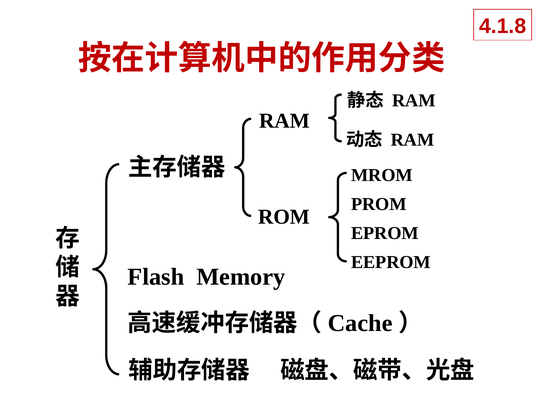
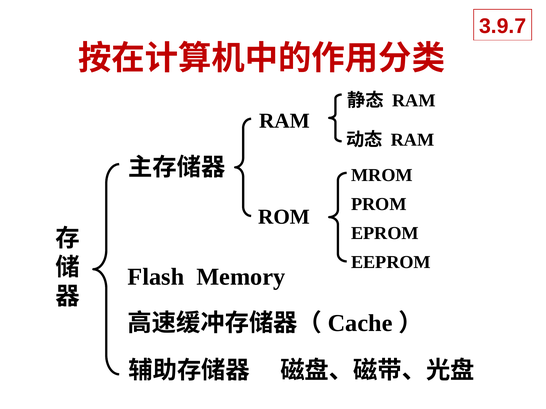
4.1.8: 4.1.8 -> 3.9.7 (503, 26)
